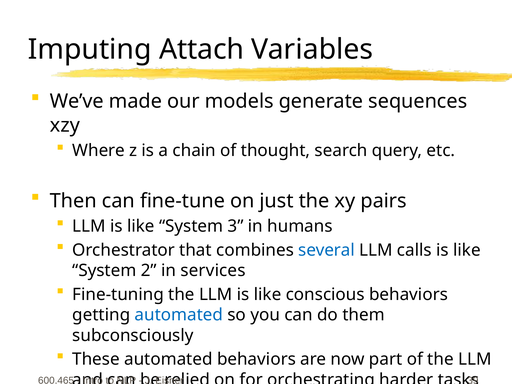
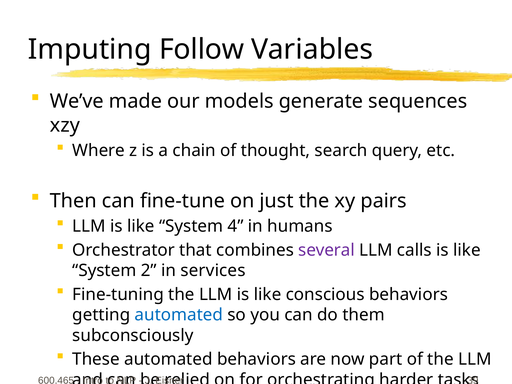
Attach: Attach -> Follow (202, 49)
3: 3 -> 4 (236, 226)
several colour: blue -> purple (327, 250)
